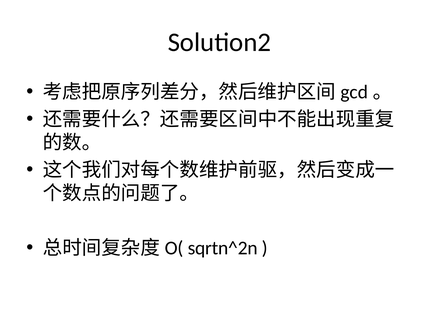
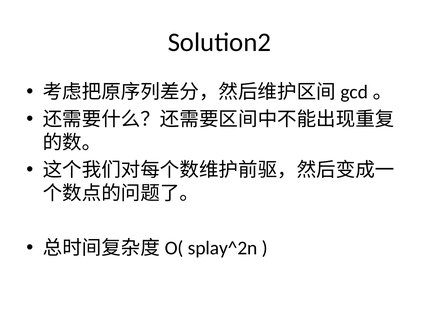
sqrtn^2n: sqrtn^2n -> splay^2n (223, 248)
